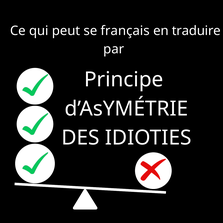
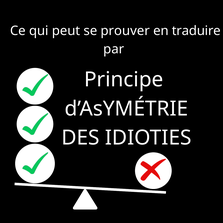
français: français -> prouver (125, 31)
